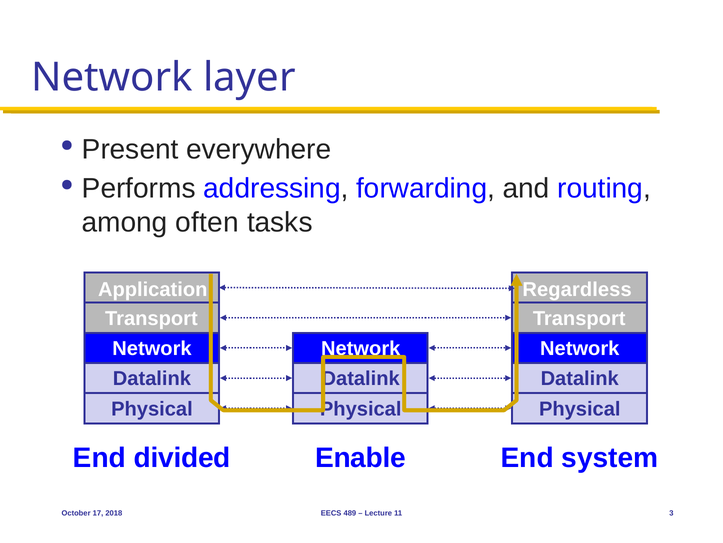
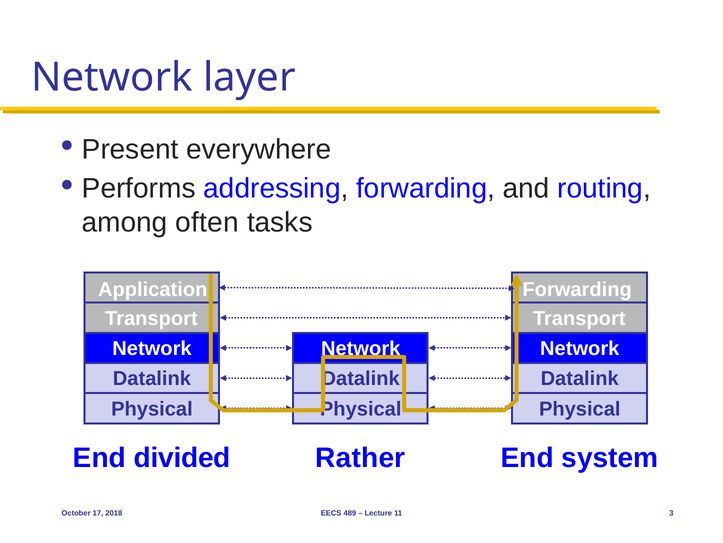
Application Regardless: Regardless -> Forwarding (577, 289)
Enable: Enable -> Rather (360, 457)
